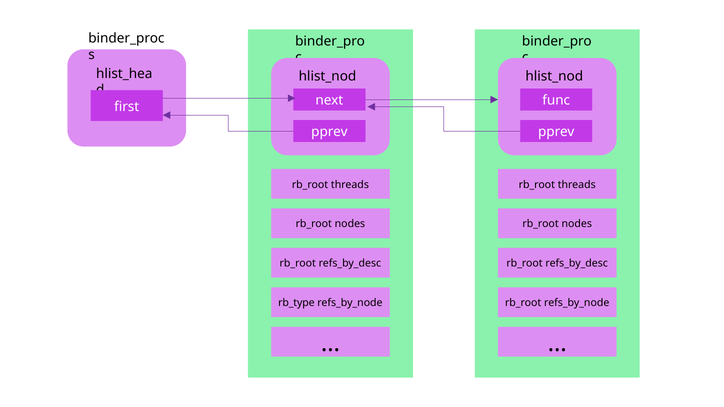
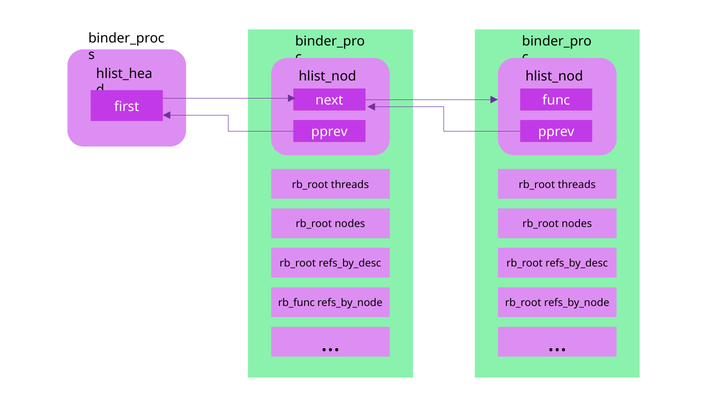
rb_type: rb_type -> rb_func (296, 303)
